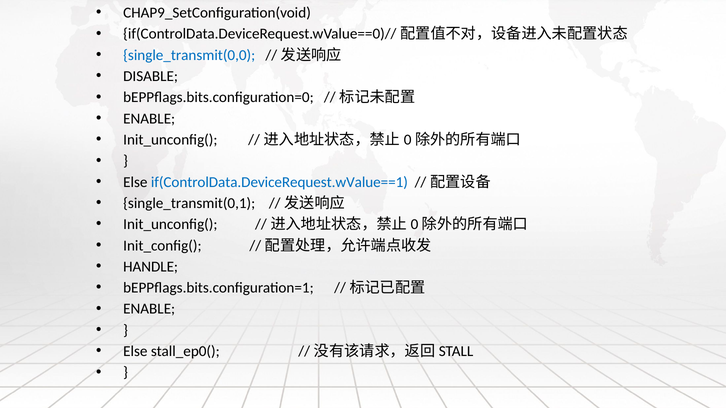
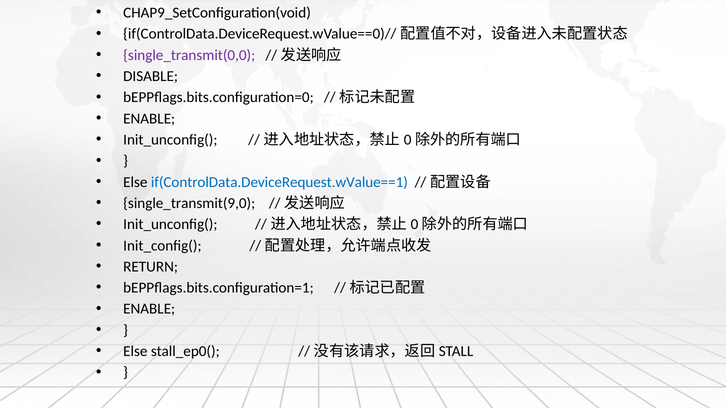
single_transmit(0,0 colour: blue -> purple (189, 55)
single_transmit(0,1: single_transmit(0,1 -> single_transmit(9,0 (189, 203)
HANDLE: HANDLE -> RETURN (151, 267)
